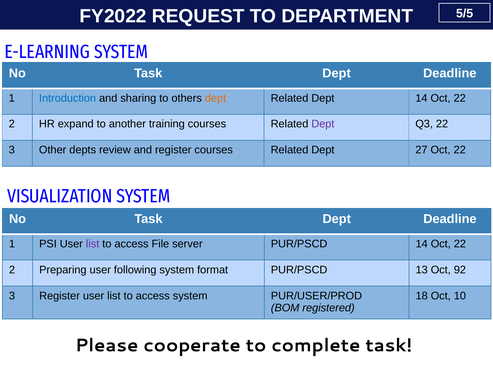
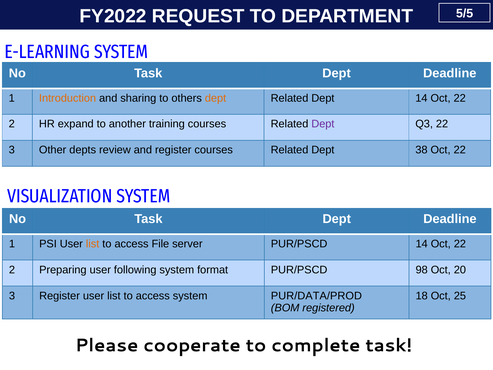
Introduction colour: blue -> orange (68, 98)
27: 27 -> 38 (421, 150)
list colour: purple -> orange (93, 244)
13: 13 -> 98 (422, 270)
92: 92 -> 20 (460, 270)
PUR/USER/PROD: PUR/USER/PROD -> PUR/DATA/PROD (316, 296)
10: 10 -> 25 (460, 296)
